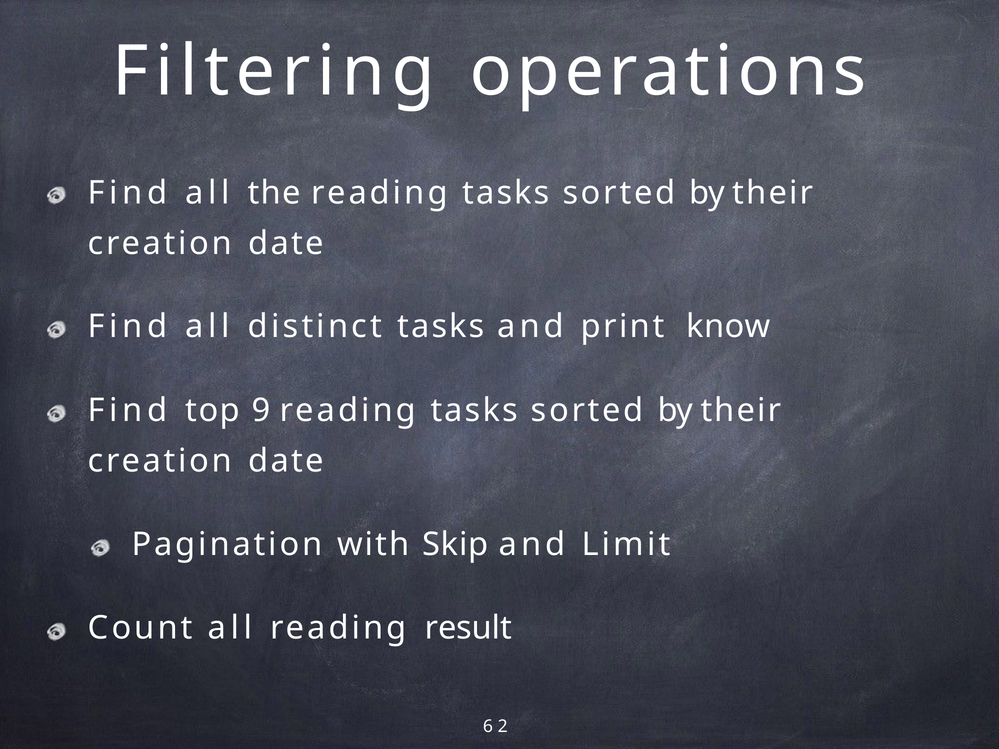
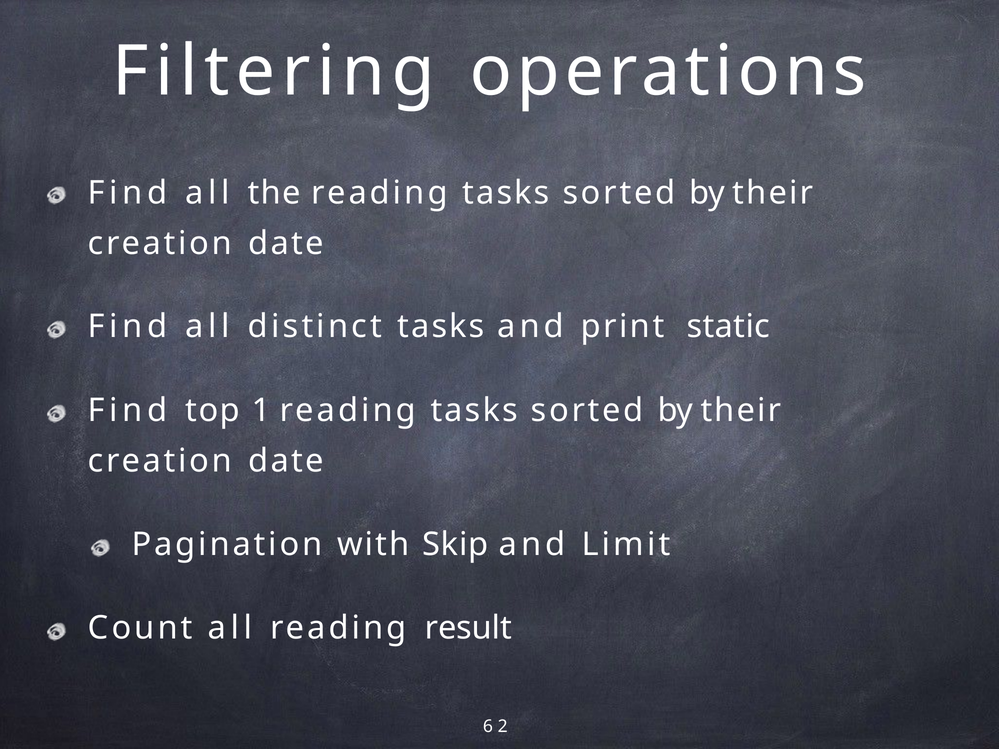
know: know -> static (728, 327)
9: 9 -> 1 (261, 411)
